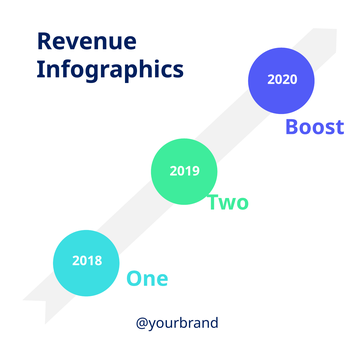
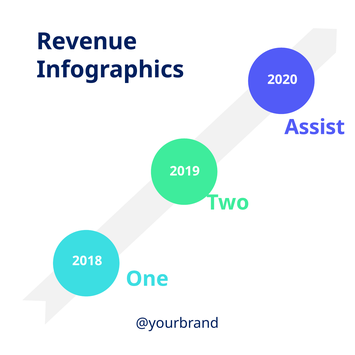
Boost: Boost -> Assist (315, 127)
